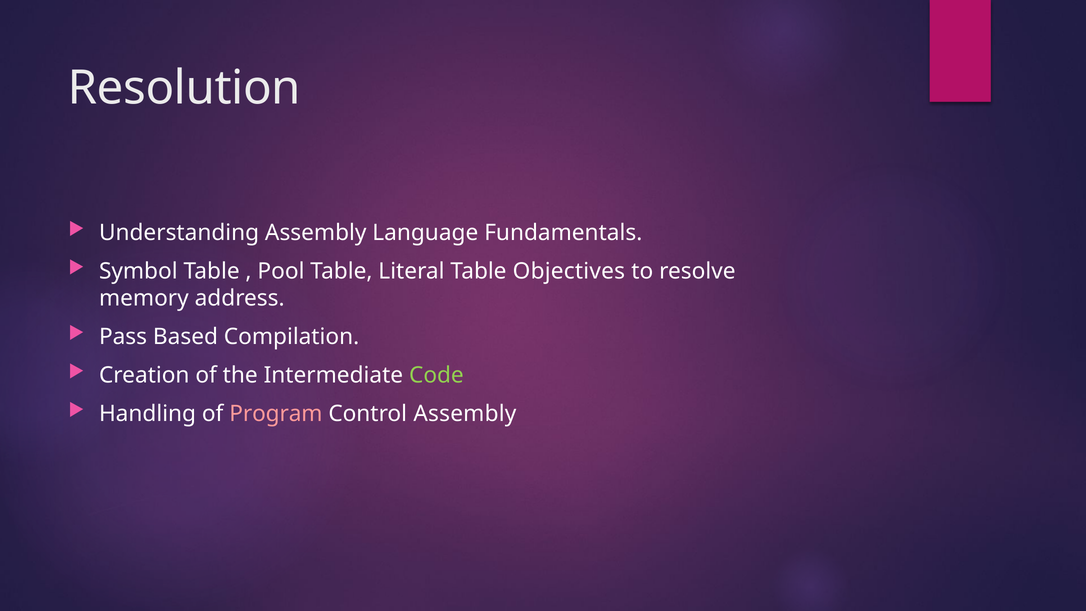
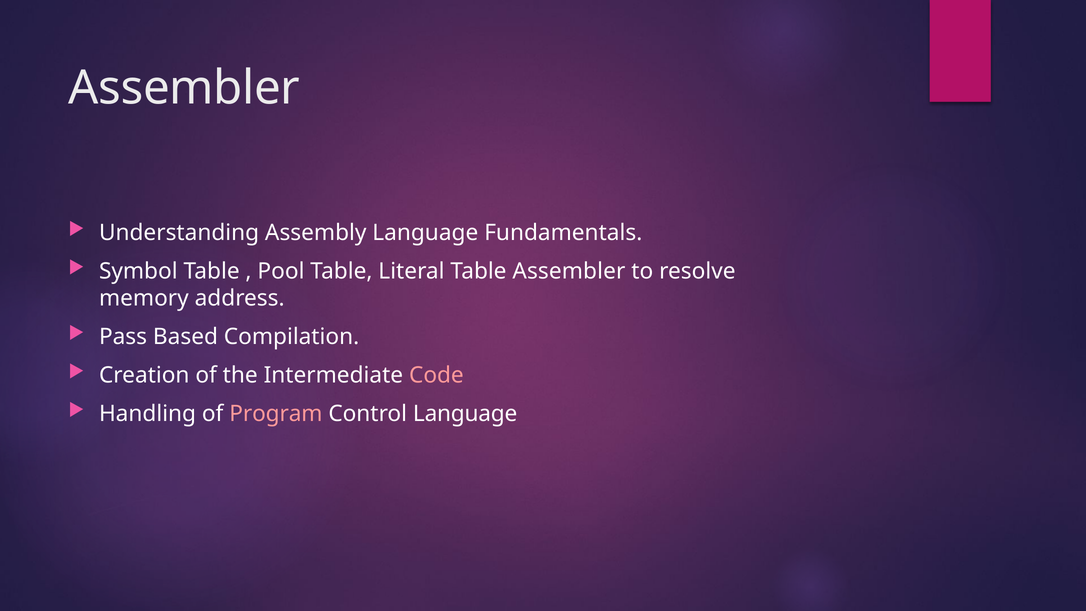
Resolution: Resolution -> Assembler (184, 88)
Table Objectives: Objectives -> Assembler (569, 271)
Code colour: light green -> pink (436, 375)
Control Assembly: Assembly -> Language (465, 414)
